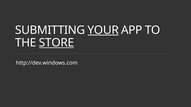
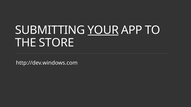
STORE underline: present -> none (56, 43)
